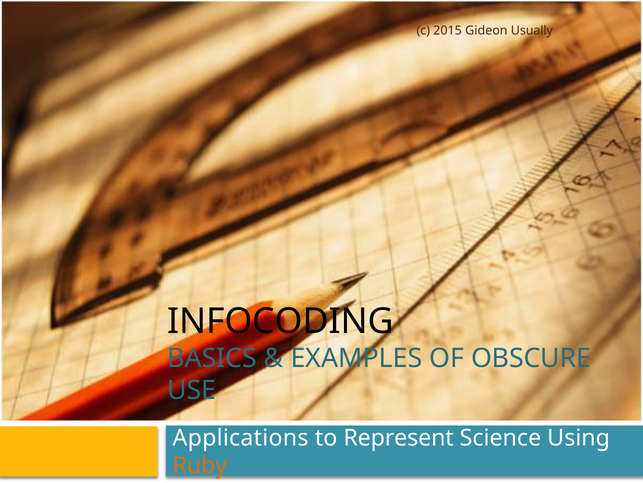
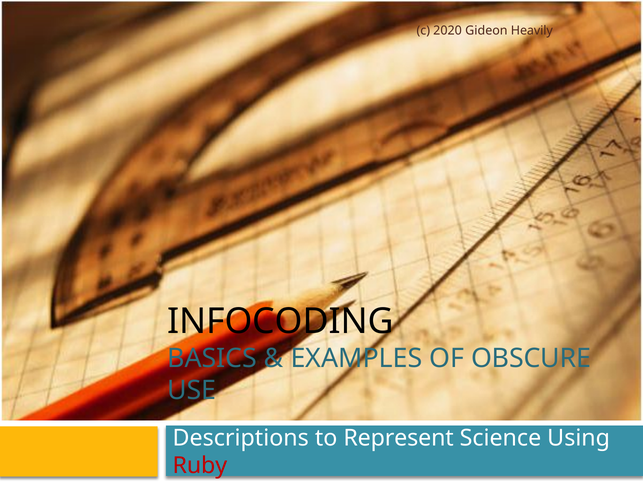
2015: 2015 -> 2020 (448, 30)
Usually: Usually -> Heavily (532, 30)
Applications: Applications -> Descriptions (241, 437)
Ruby colour: orange -> red (200, 465)
